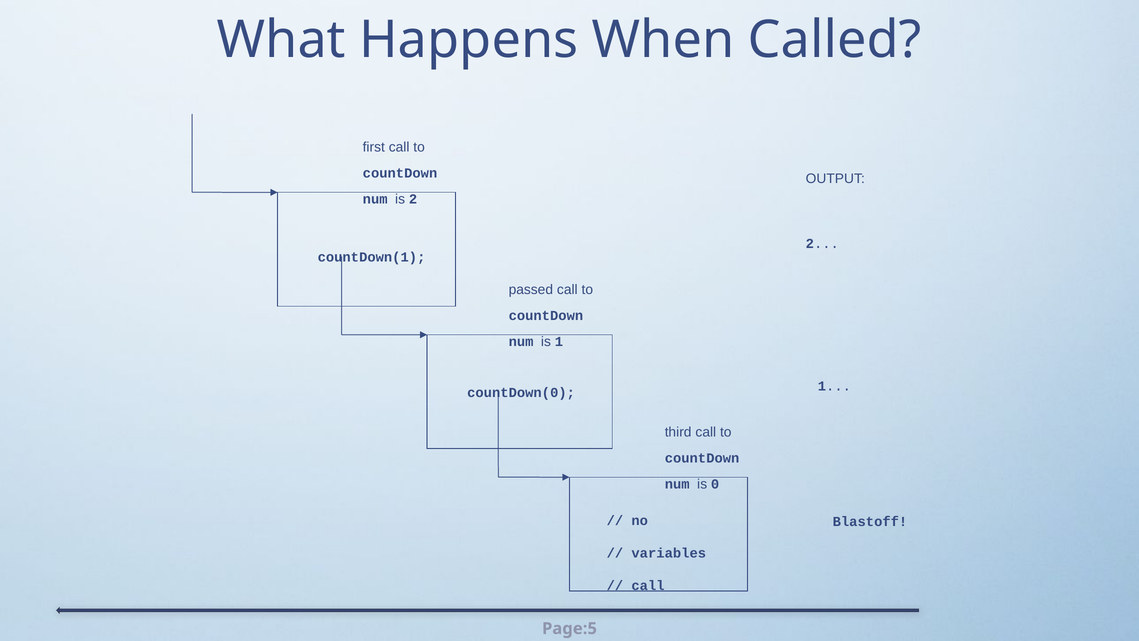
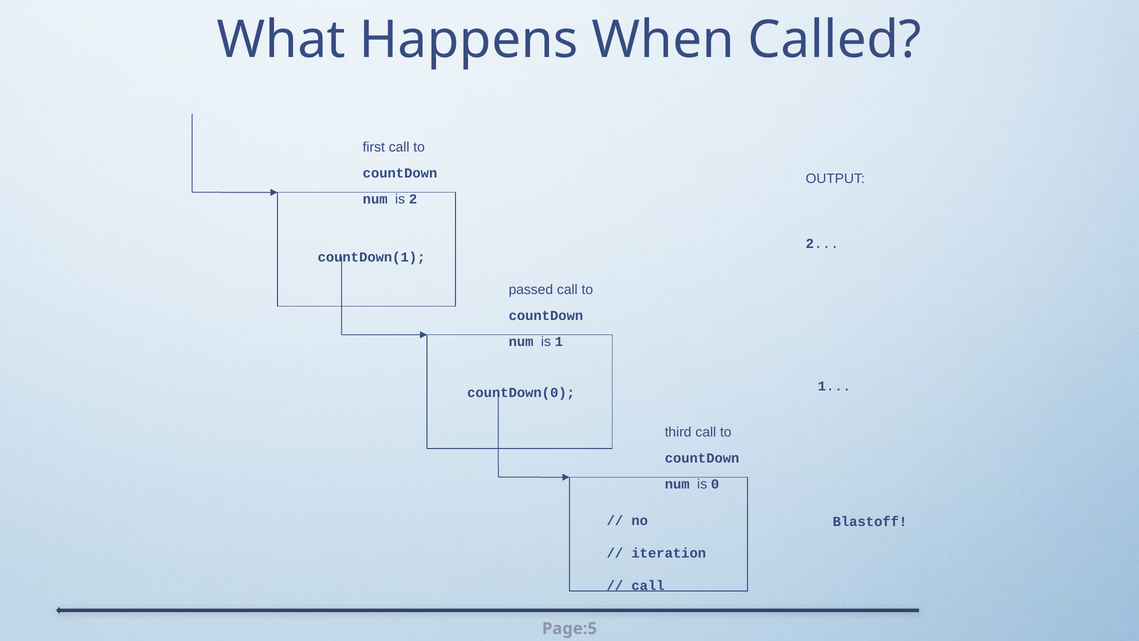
variables: variables -> iteration (669, 553)
